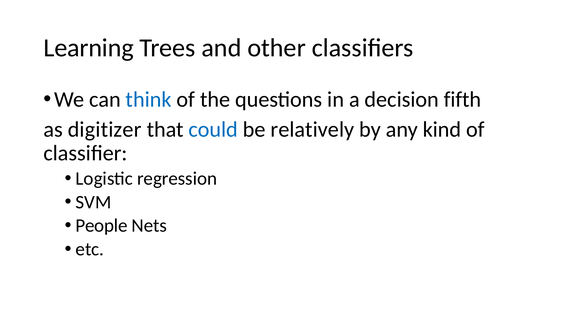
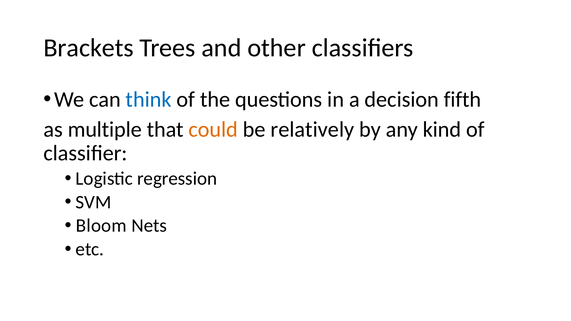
Learning: Learning -> Brackets (89, 48)
digitizer: digitizer -> multiple (105, 129)
could colour: blue -> orange (213, 129)
People: People -> Bloom (101, 226)
